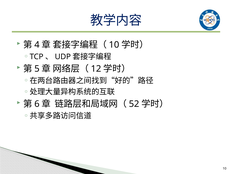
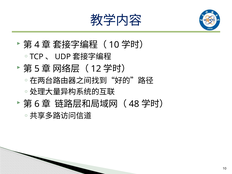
52: 52 -> 48 (134, 104)
